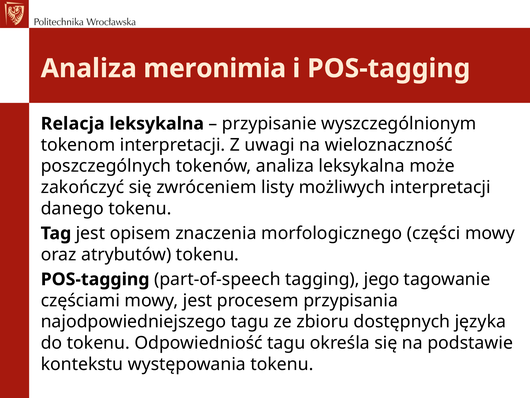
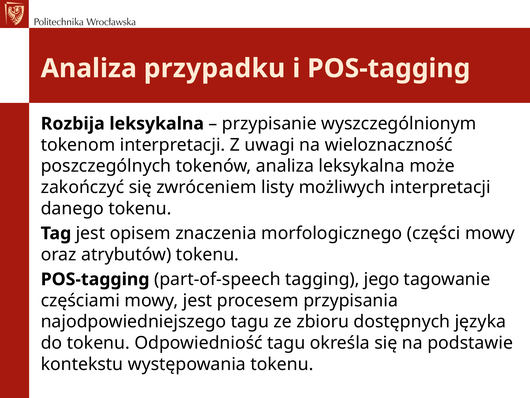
meronimia: meronimia -> przypadku (215, 68)
Relacja: Relacja -> Rozbija (73, 124)
